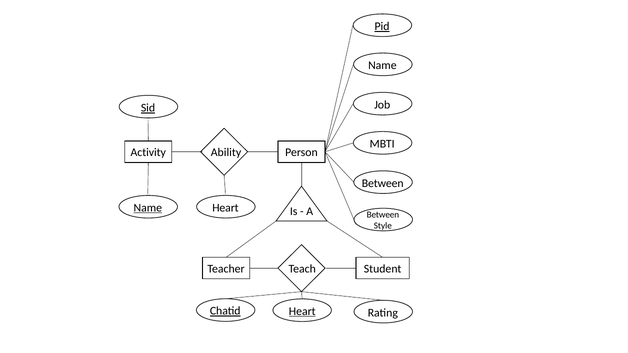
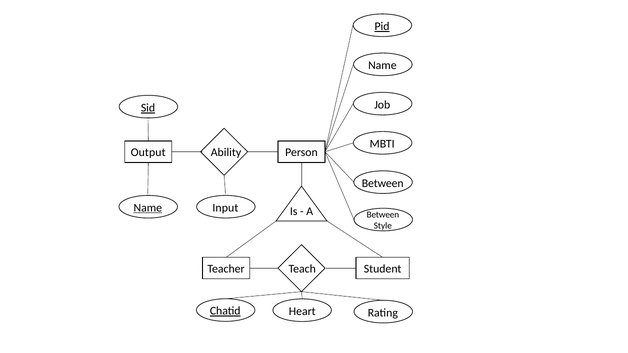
Activity: Activity -> Output (148, 153)
Heart: Heart -> Input (225, 208)
Heart underline: present -> none (302, 312)
